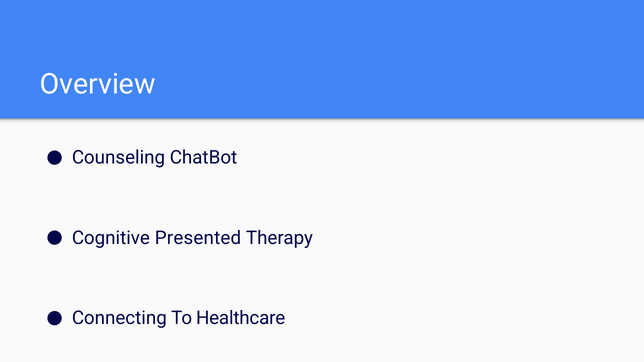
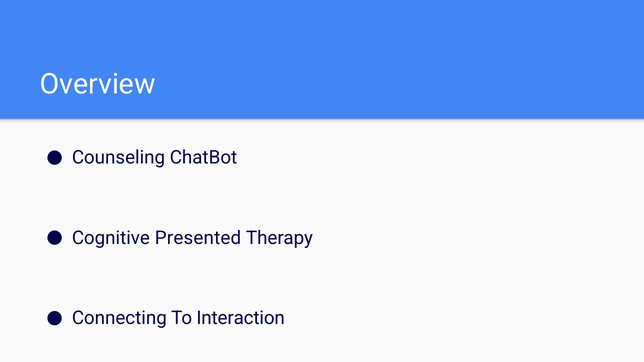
Healthcare: Healthcare -> Interaction (241, 318)
